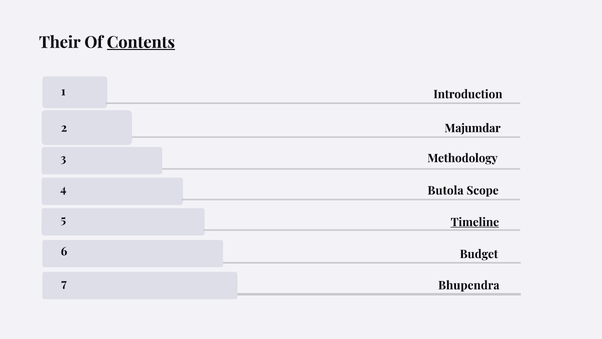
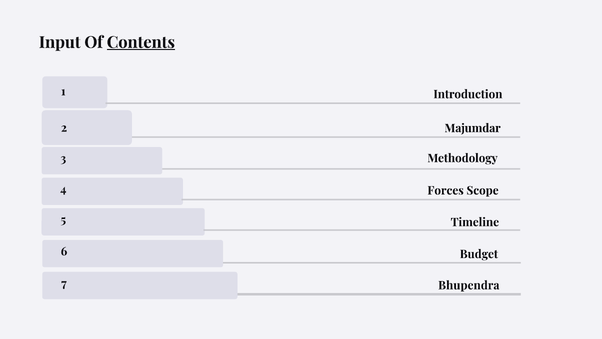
Their: Their -> Input (60, 42)
Butola: Butola -> Forces (446, 190)
Timeline underline: present -> none (475, 222)
